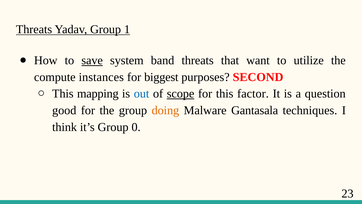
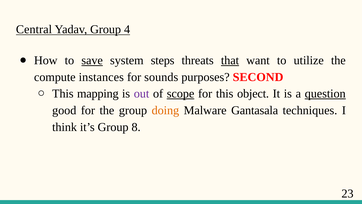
Threats: Threats -> Central (34, 29)
1: 1 -> 4 (127, 29)
band: band -> steps (163, 60)
that underline: none -> present (230, 60)
biggest: biggest -> sounds (161, 77)
out colour: blue -> purple (142, 94)
factor: factor -> object (253, 94)
question underline: none -> present (325, 94)
0: 0 -> 8 (136, 127)
